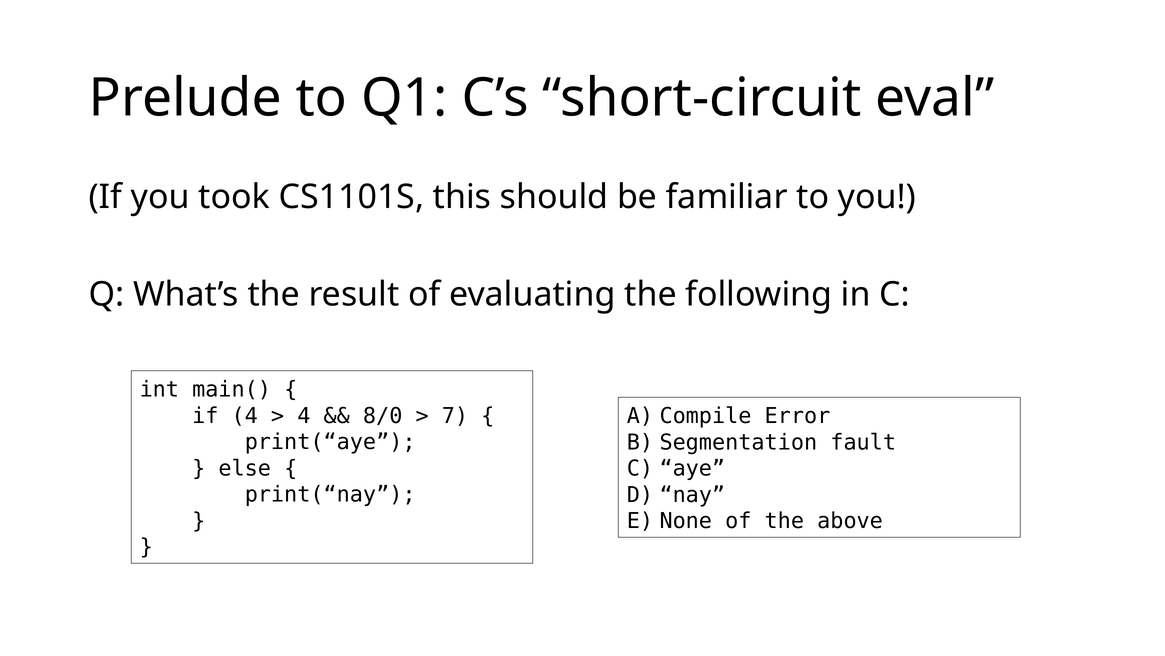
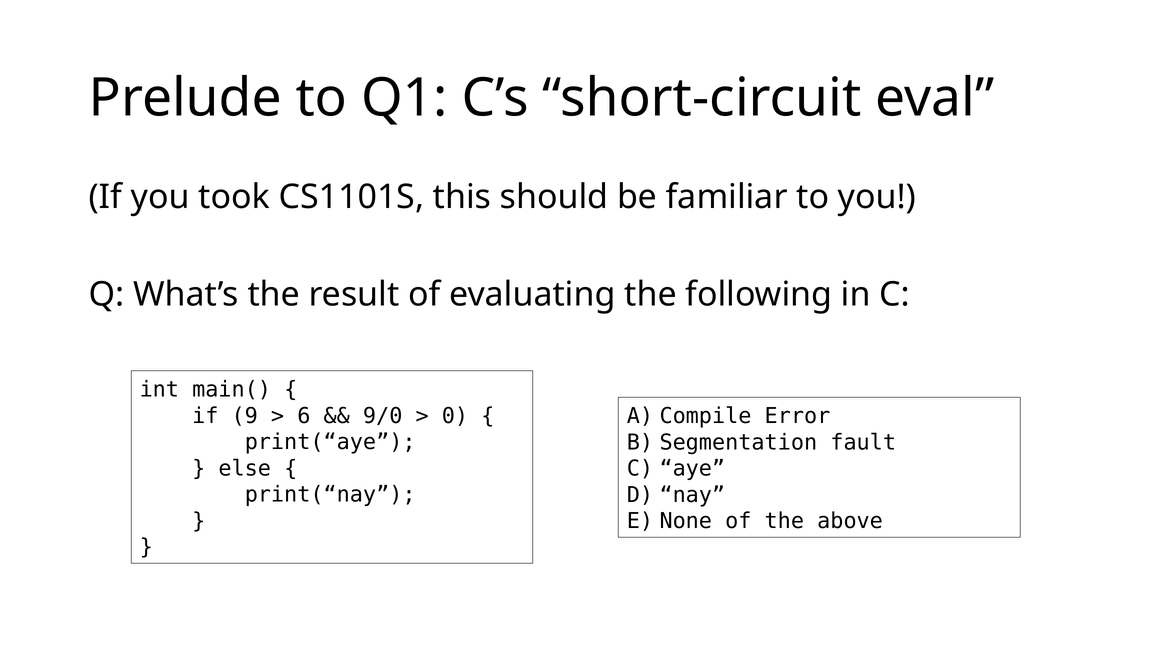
if 4: 4 -> 9 (245, 416)
4: 4 -> 6 (304, 416)
8/0: 8/0 -> 9/0 (383, 416)
7: 7 -> 0 (455, 416)
